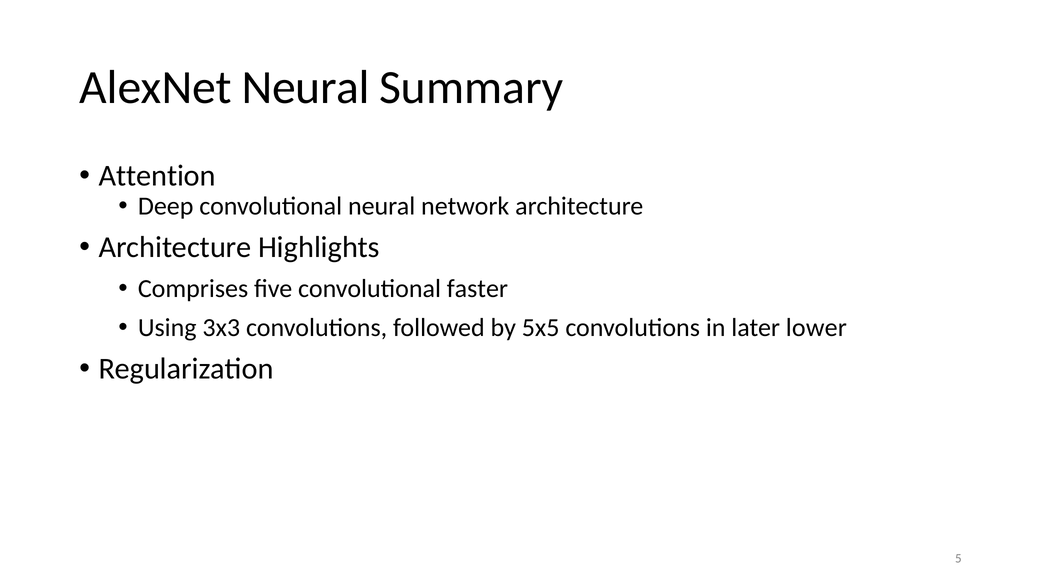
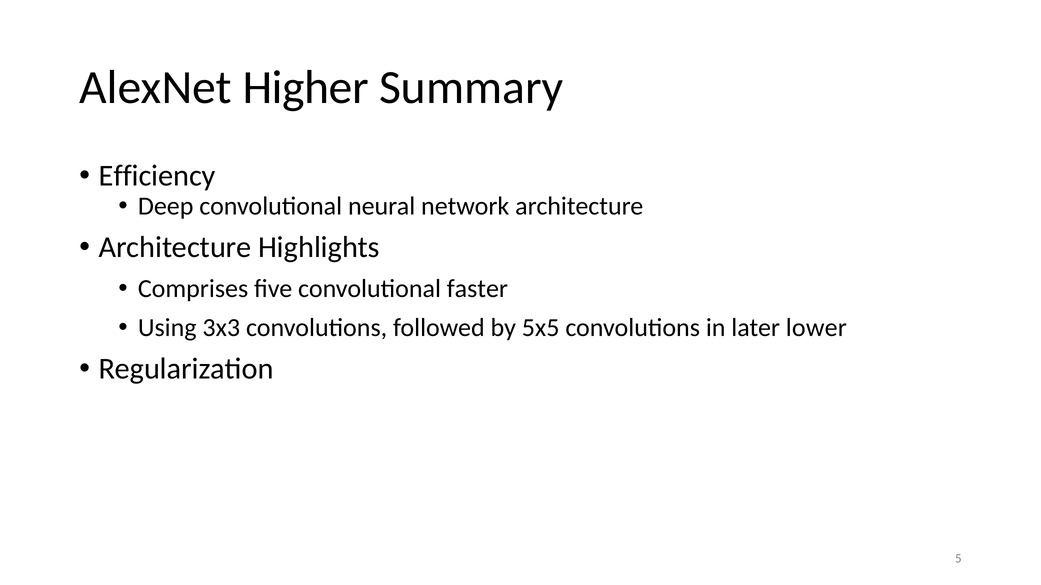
AlexNet Neural: Neural -> Higher (306, 87)
Attention: Attention -> Efficiency (157, 176)
